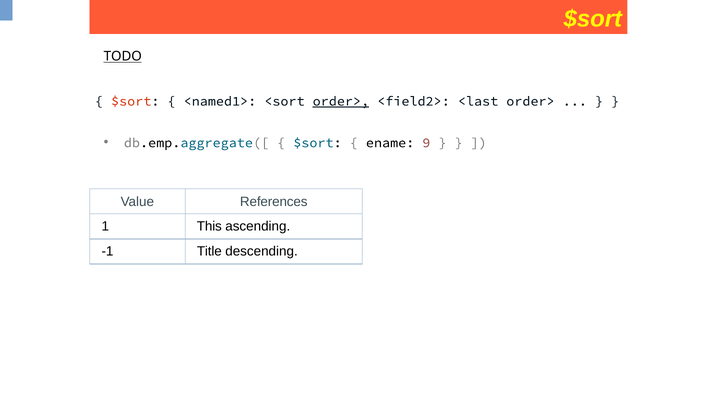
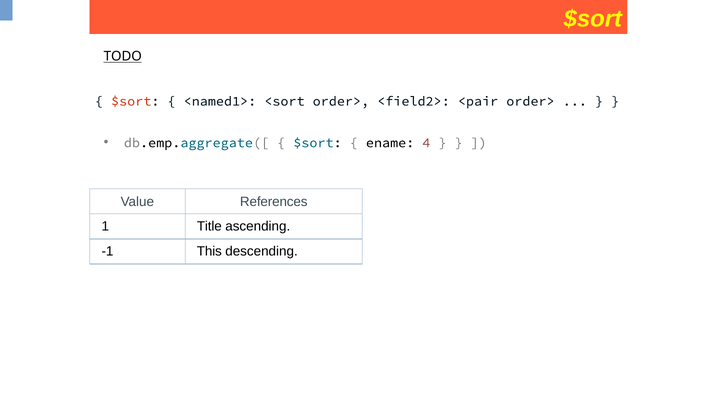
order> underline: present -> none (341, 101)
<last: <last -> <pair (478, 101)
9: 9 -> 4 (426, 143)
This: This -> Title (209, 226)
Title: Title -> This (209, 251)
